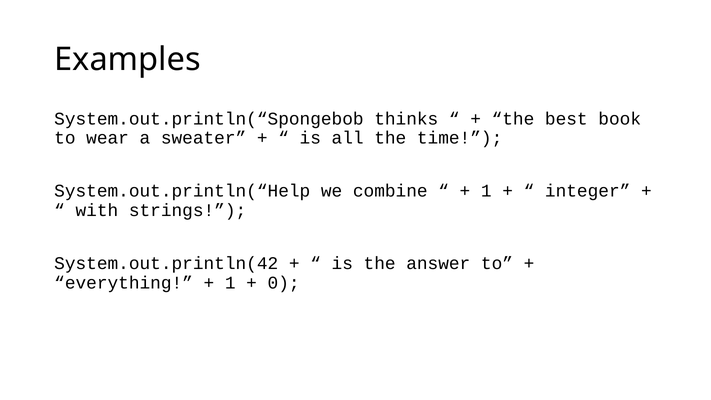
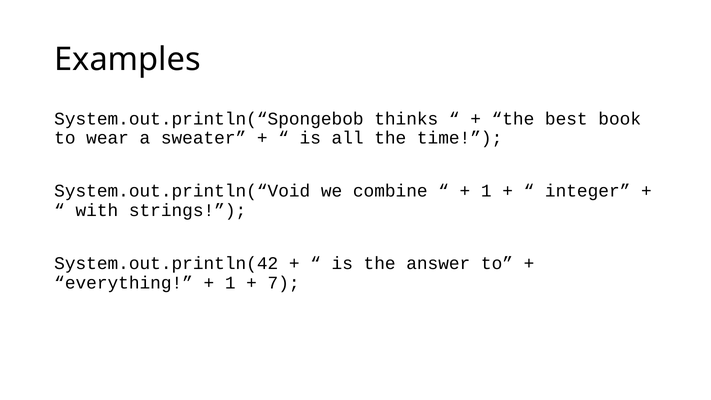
System.out.println(“Help: System.out.println(“Help -> System.out.println(“Void (182, 191)
0: 0 -> 7 (284, 283)
